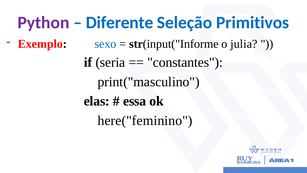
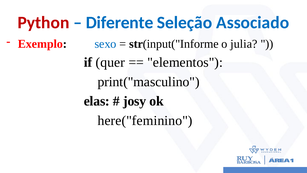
Python colour: purple -> red (43, 23)
Primitivos: Primitivos -> Associado (253, 23)
seria: seria -> quer (110, 62)
constantes: constantes -> elementos (185, 62)
essa: essa -> josy (135, 101)
